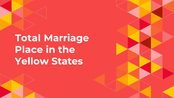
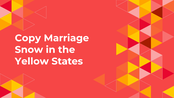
Total: Total -> Copy (28, 38)
Place: Place -> Snow (29, 50)
